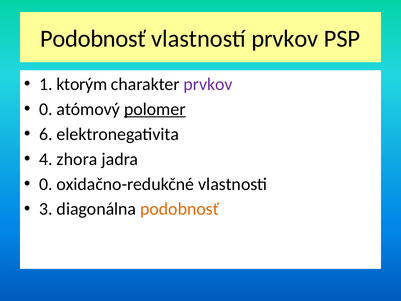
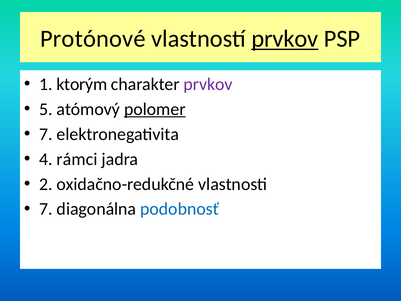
Podobnosť: Podobnosť -> Protónové (93, 39)
prvkov underline: none -> present (285, 39)
0: 0 -> 5 (46, 109)
6: 6 -> 7 (46, 134)
zhora: zhora -> rámci (77, 159)
0: 0 -> 2 (46, 184)
3: 3 -> 7 (46, 209)
podobnosť colour: orange -> blue (180, 209)
